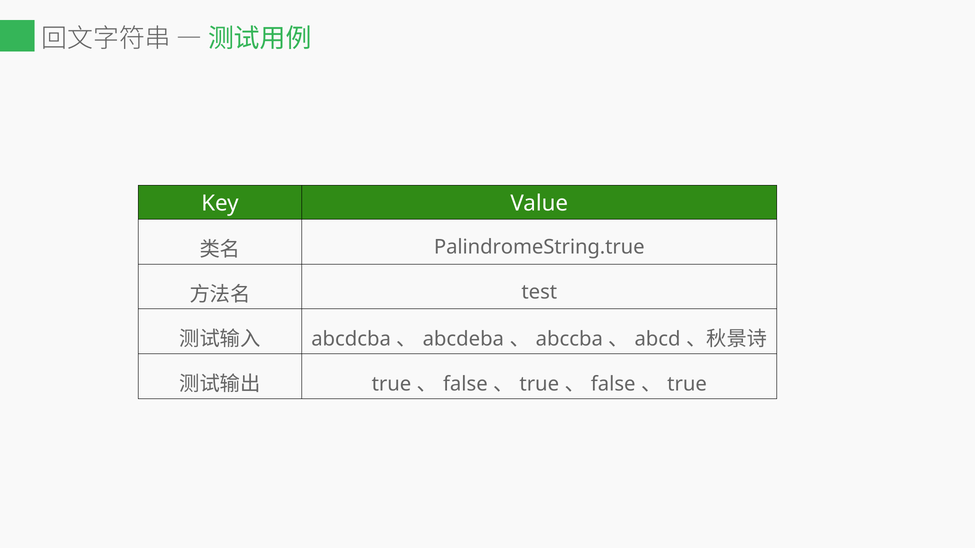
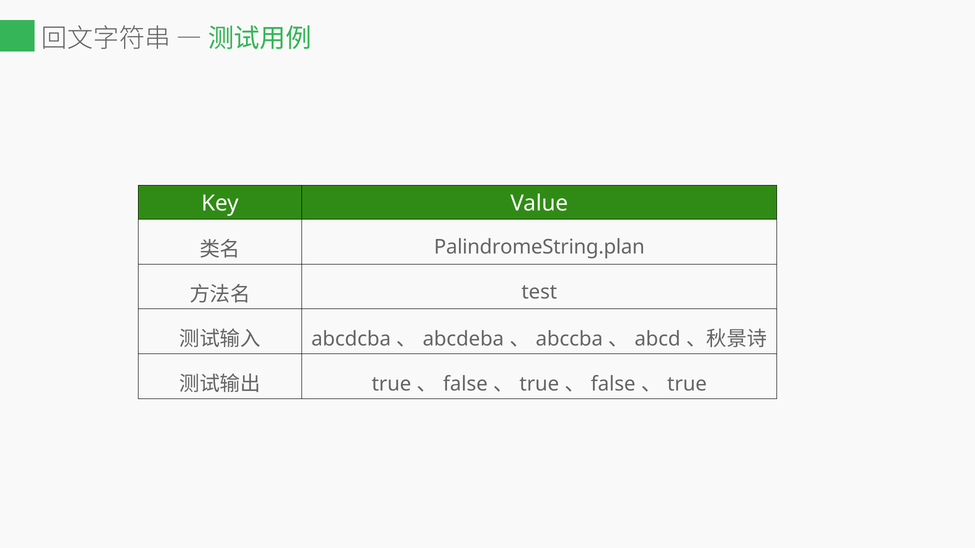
PalindromeString.true: PalindromeString.true -> PalindromeString.plan (539, 247)
